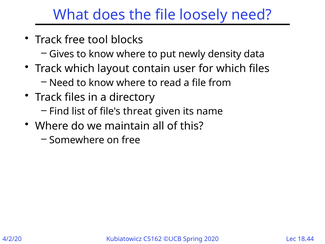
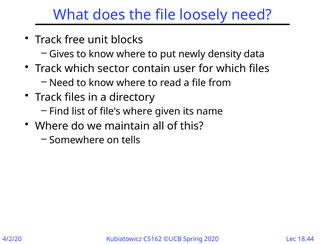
tool: tool -> unit (98, 40)
layout: layout -> sector (113, 69)
file's threat: threat -> where (138, 111)
on free: free -> tells (131, 140)
